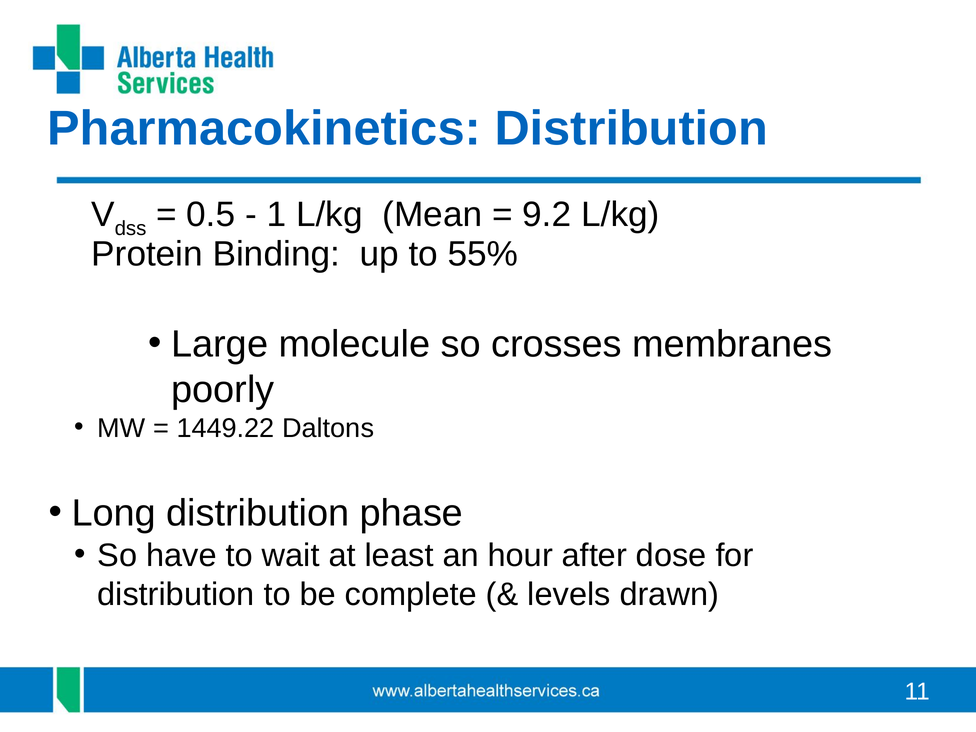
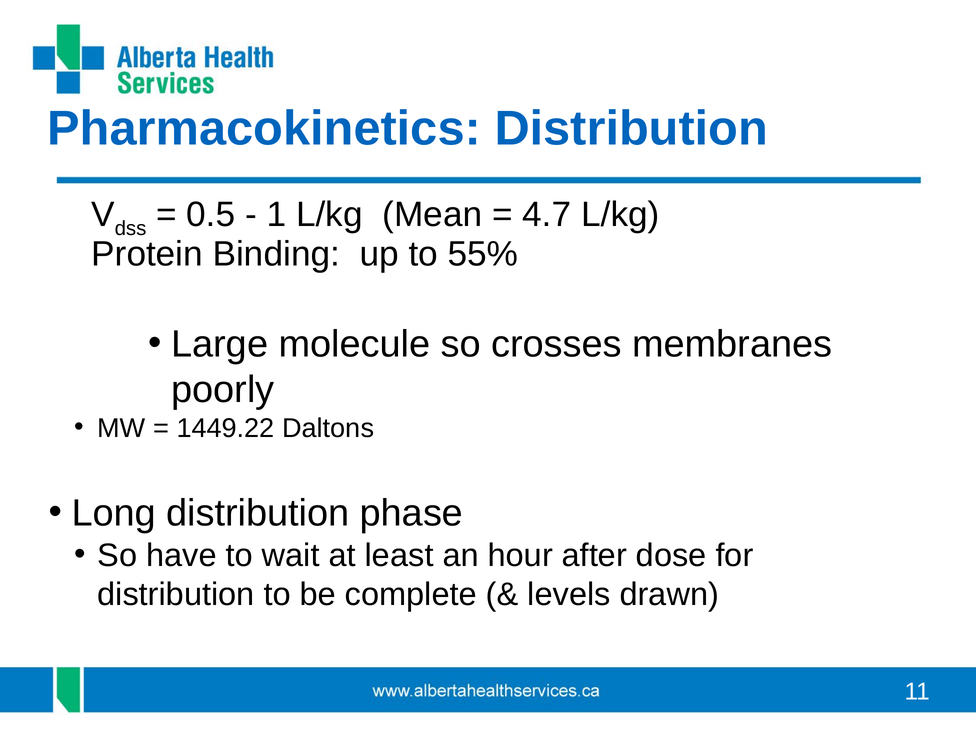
9.2: 9.2 -> 4.7 (547, 215)
